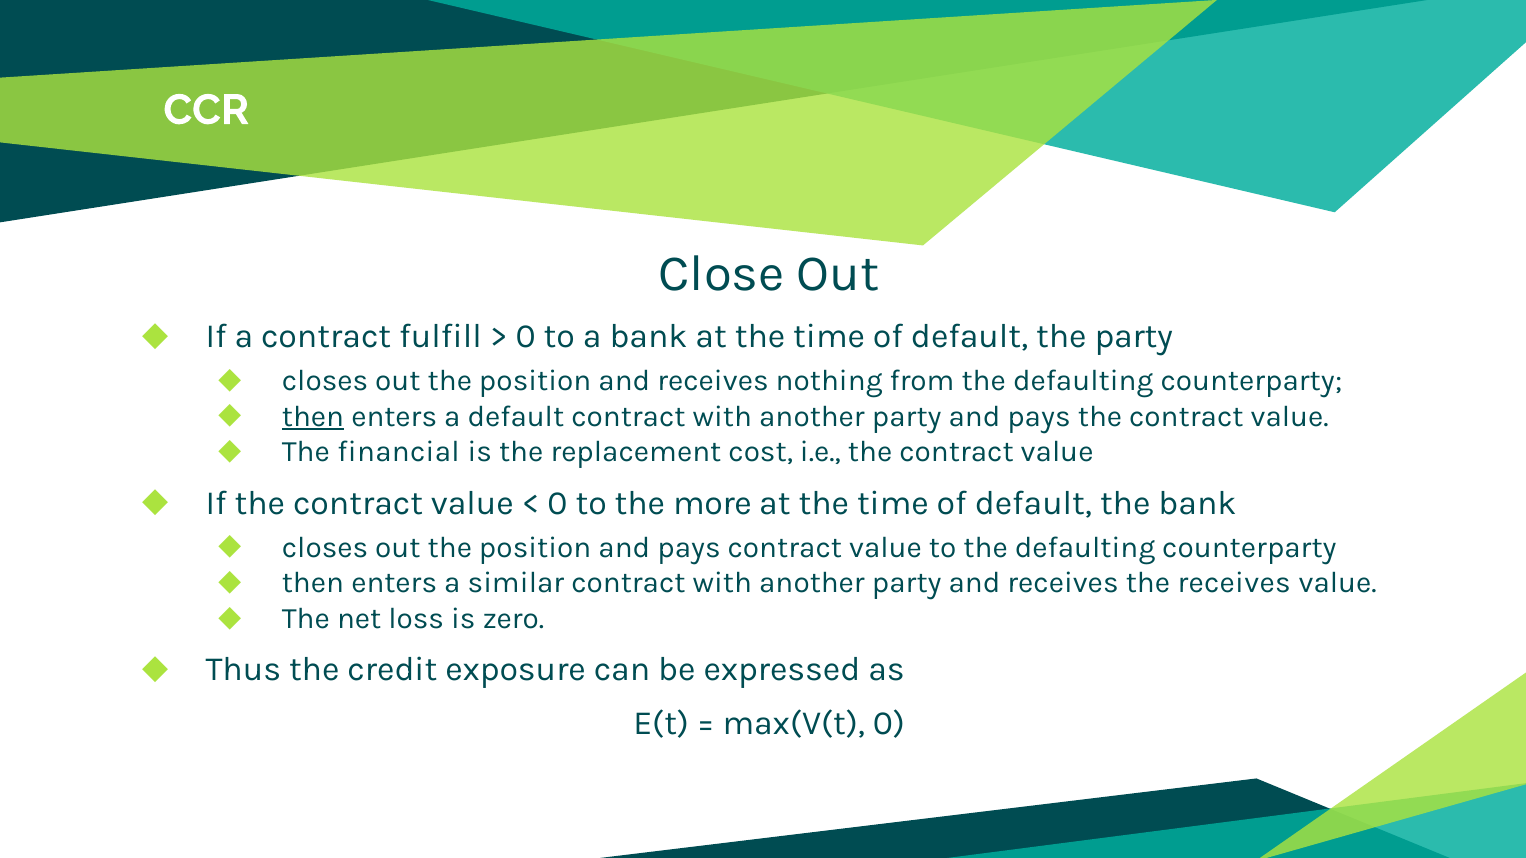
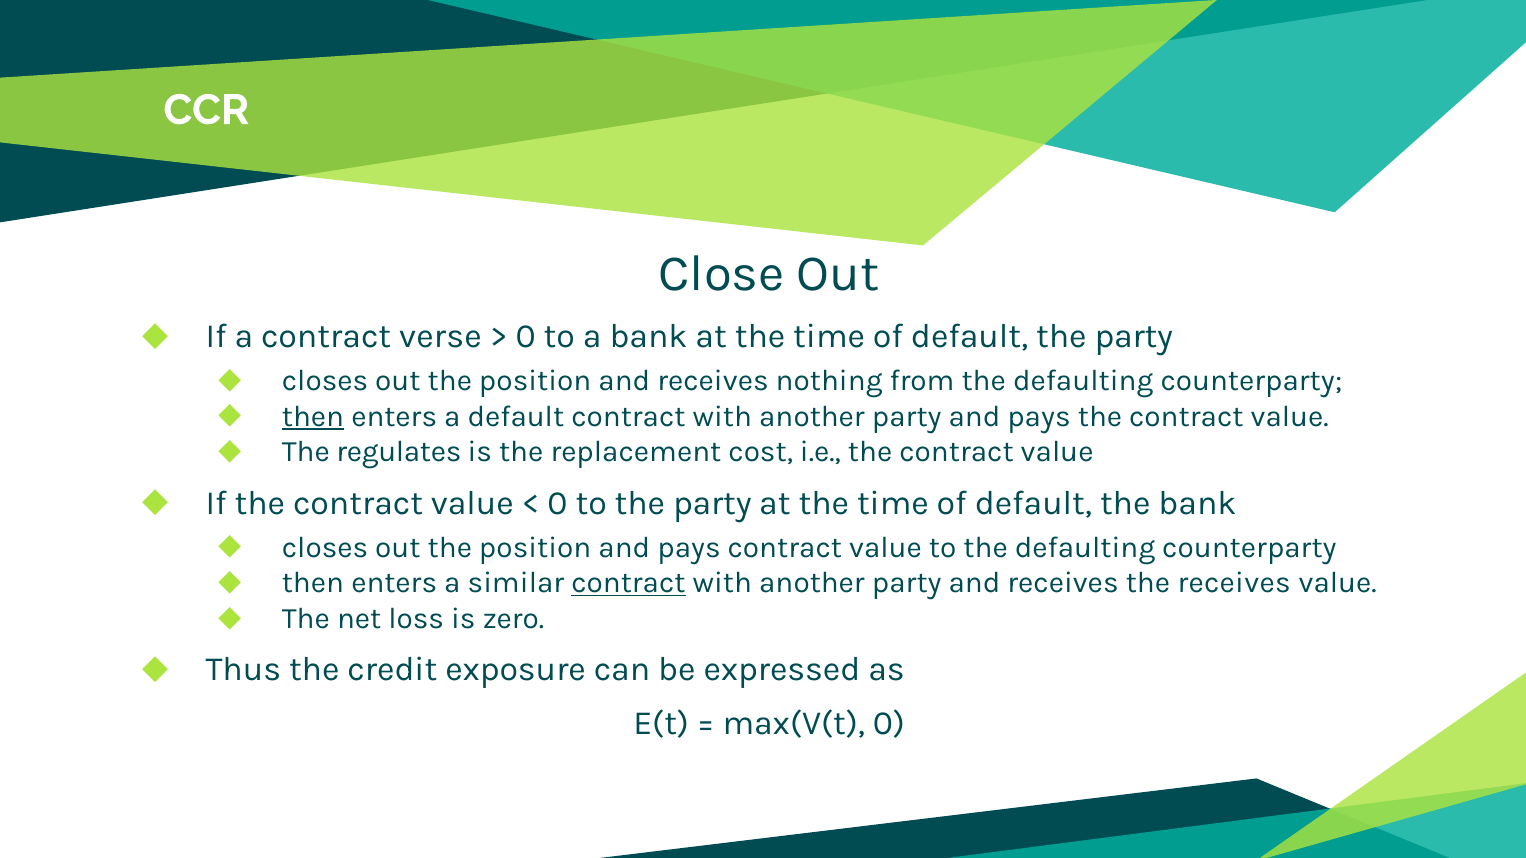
fulfill: fulfill -> verse (440, 337)
financial: financial -> regulates (399, 452)
to the more: more -> party (712, 503)
contract underline: none -> present (628, 583)
